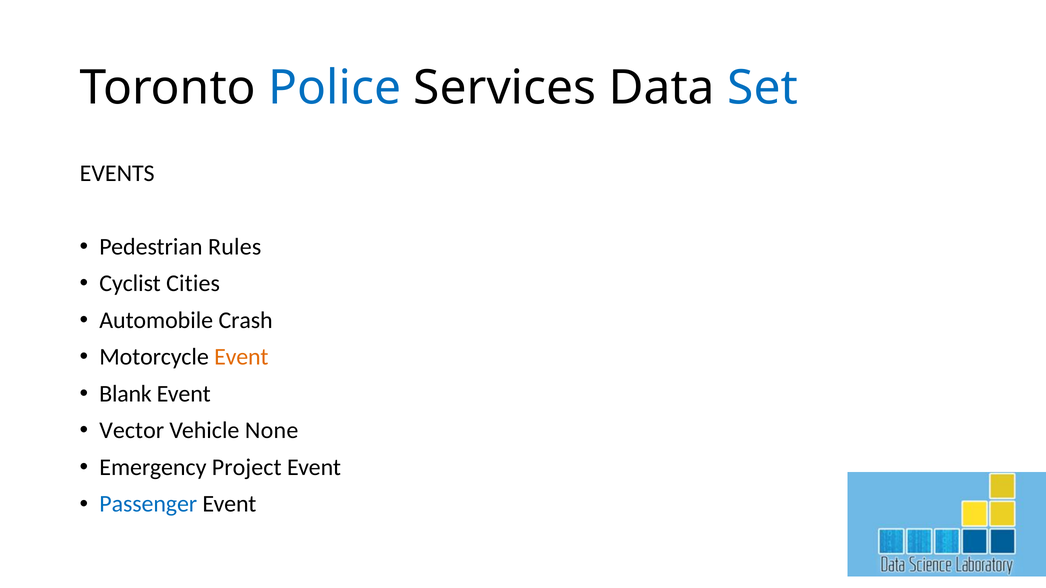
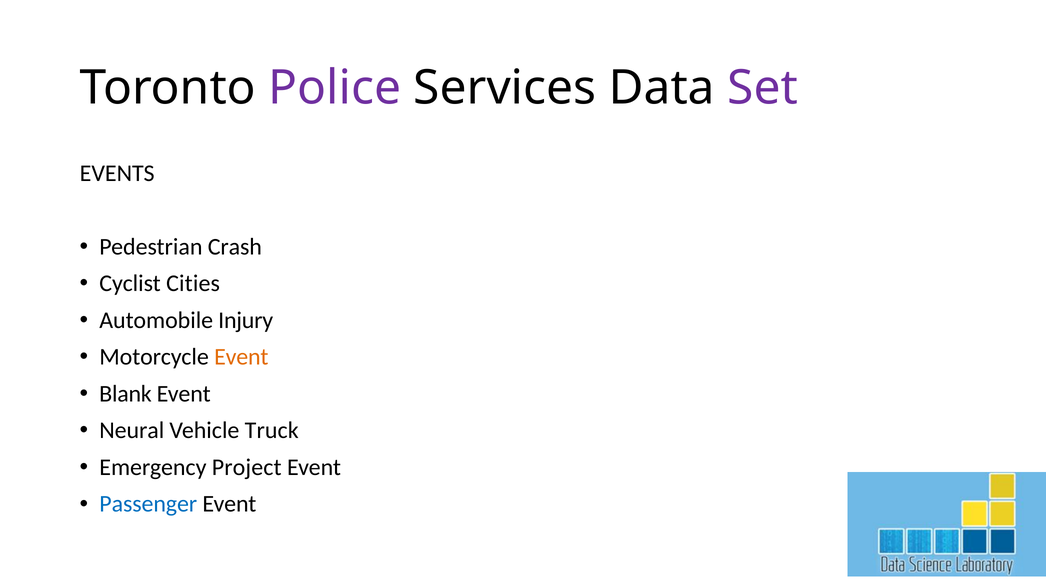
Police colour: blue -> purple (335, 88)
Set colour: blue -> purple (763, 88)
Rules: Rules -> Crash (235, 247)
Crash: Crash -> Injury (246, 320)
Vector: Vector -> Neural (132, 431)
None: None -> Truck (272, 431)
